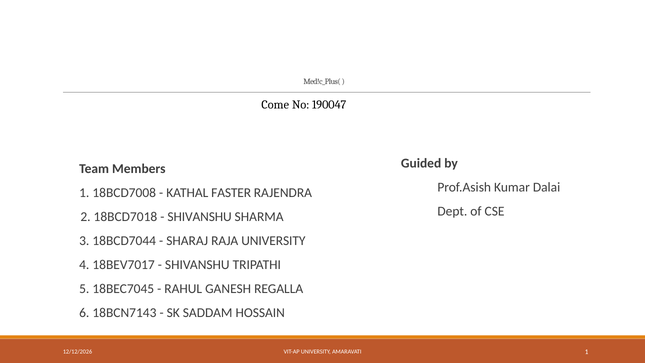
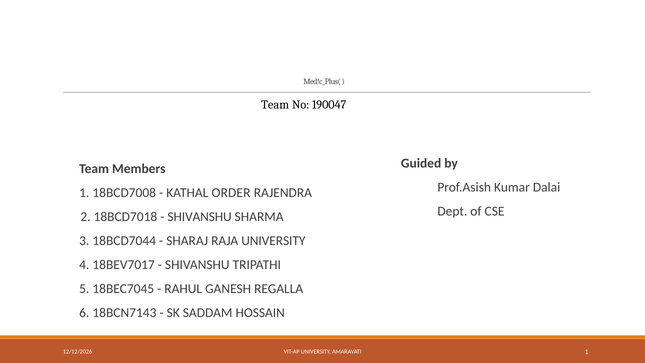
Come: Come -> Team (275, 105)
FASTER: FASTER -> ORDER (231, 193)
